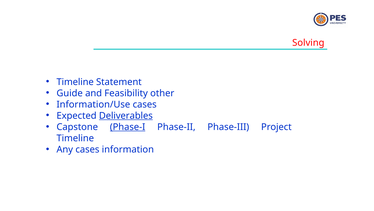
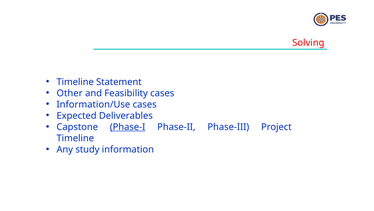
Guide: Guide -> Other (70, 93)
Feasibility other: other -> cases (162, 93)
Deliverables underline: present -> none (126, 115)
Any cases: cases -> study (87, 149)
